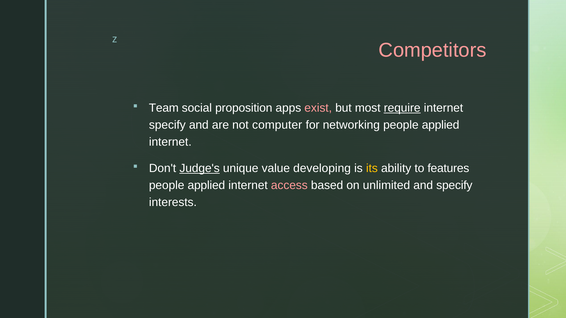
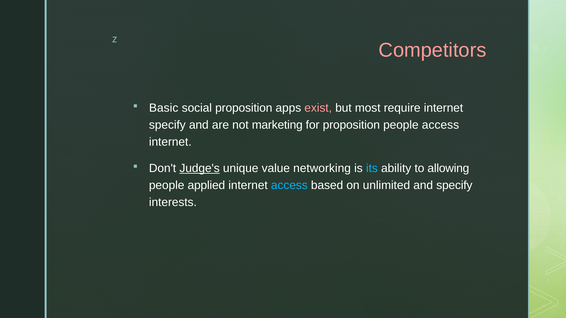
Team: Team -> Basic (164, 108)
require underline: present -> none (402, 108)
computer: computer -> marketing (277, 125)
for networking: networking -> proposition (351, 125)
applied: applied -> access (440, 125)
developing: developing -> networking (322, 169)
its colour: yellow -> light blue (372, 169)
features: features -> allowing (448, 169)
access colour: pink -> light blue (289, 186)
